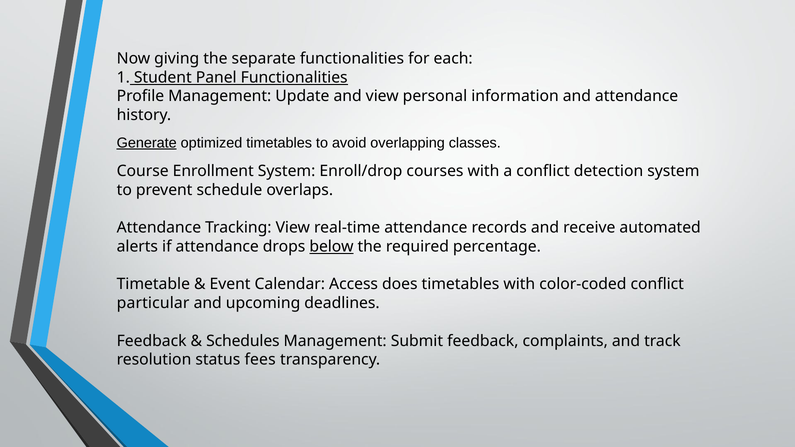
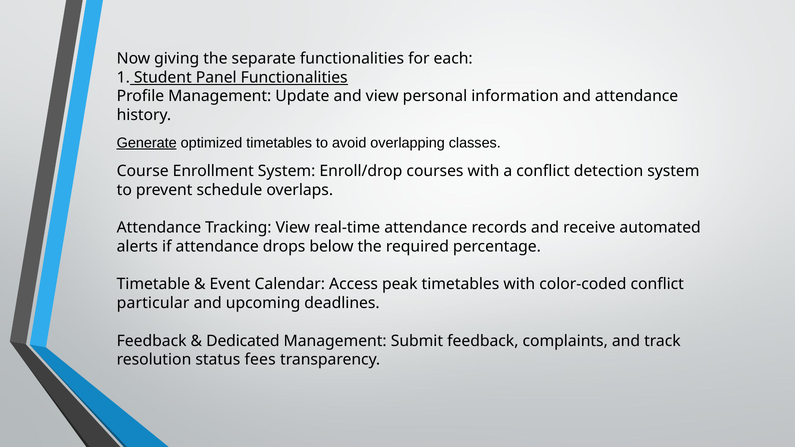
below underline: present -> none (331, 247)
does: does -> peak (400, 284)
Schedules: Schedules -> Dedicated (243, 341)
